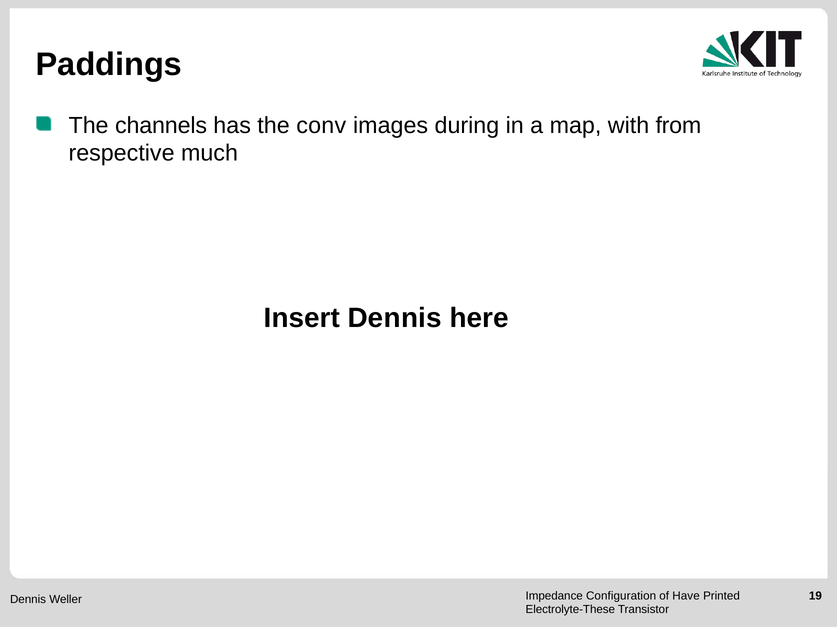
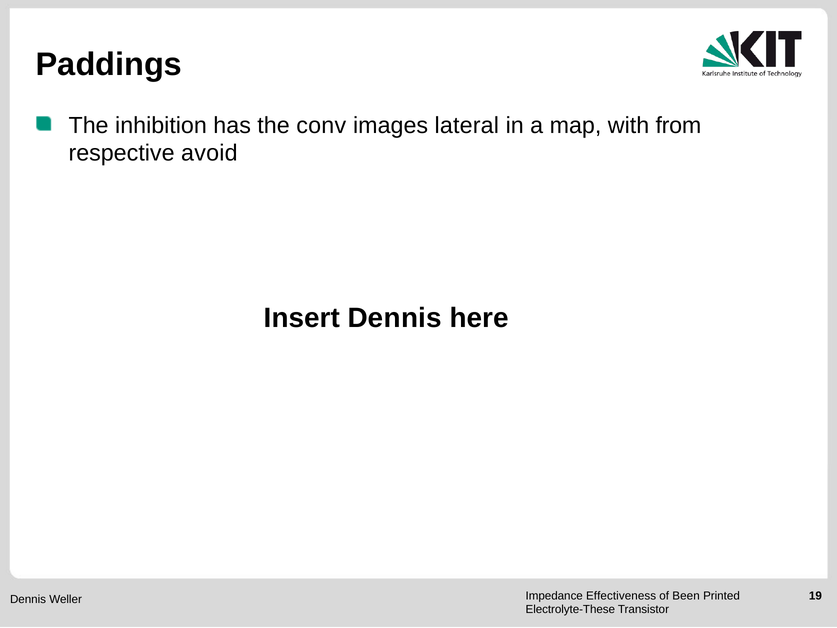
channels: channels -> inhibition (161, 125)
during: during -> lateral (467, 125)
much: much -> avoid (209, 153)
Configuration: Configuration -> Effectiveness (621, 595)
Have: Have -> Been (686, 595)
